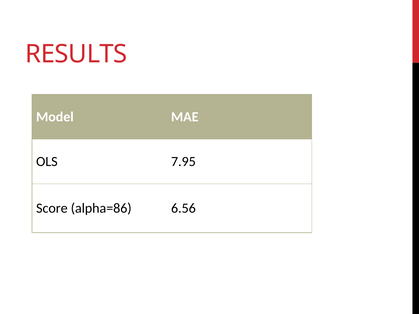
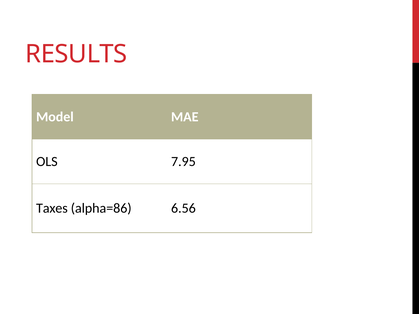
Score: Score -> Taxes (52, 209)
